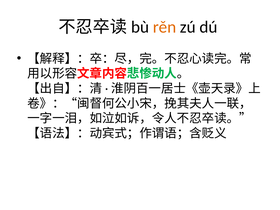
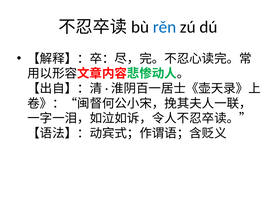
rěn colour: orange -> blue (165, 27)
